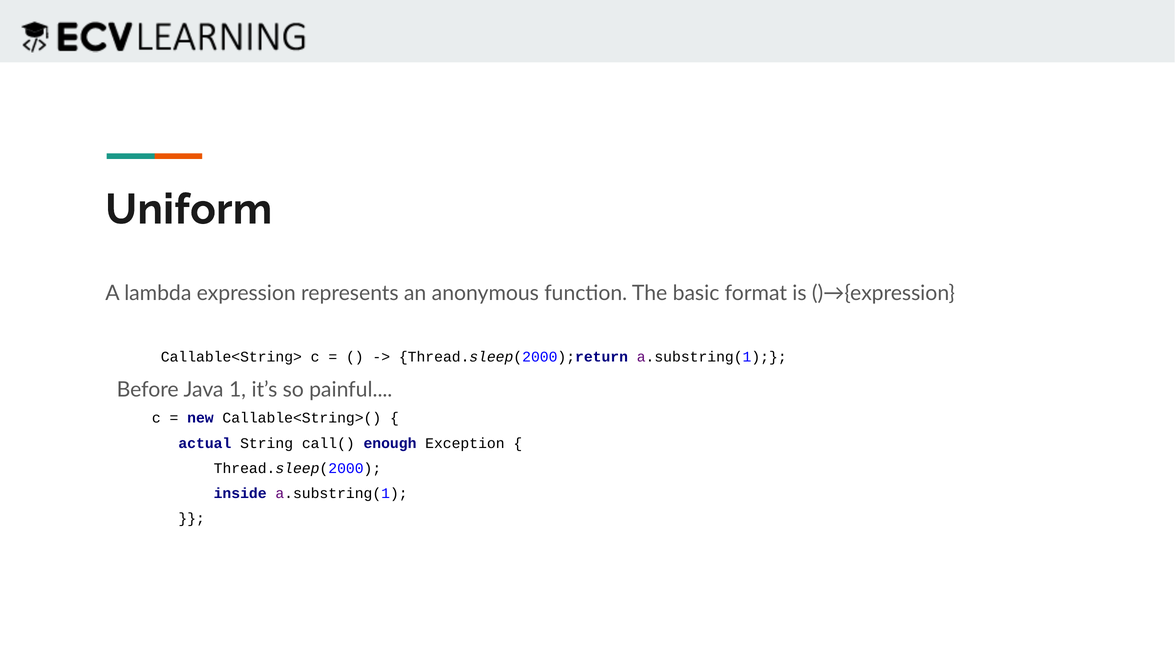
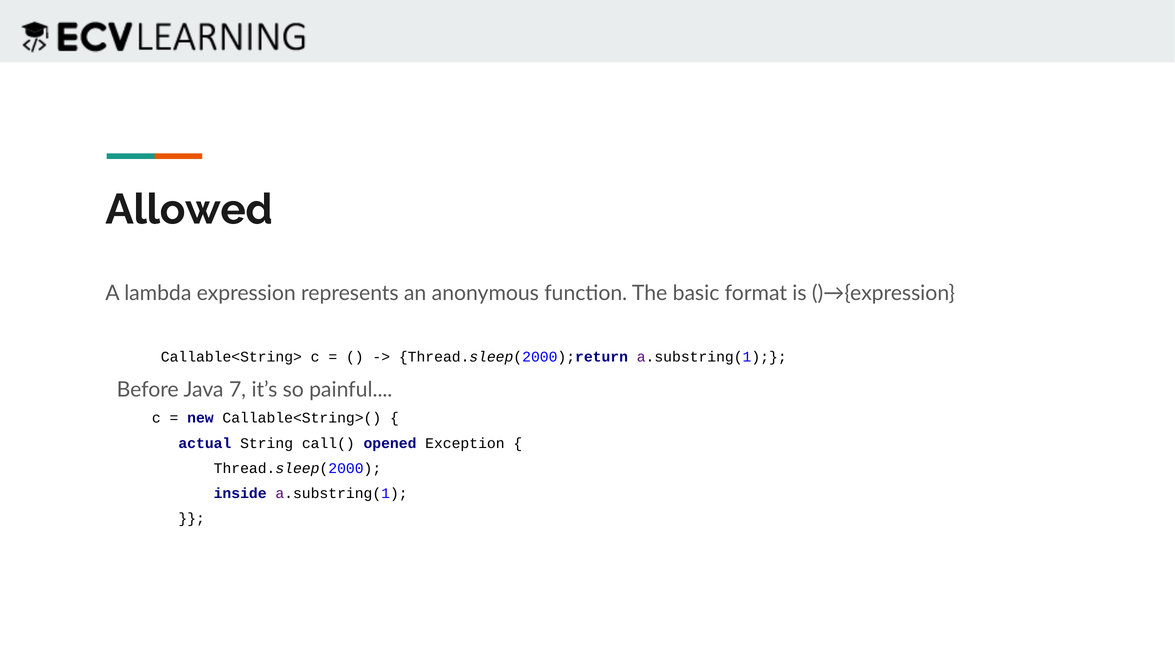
Uniform: Uniform -> Allowed (189, 210)
1: 1 -> 7 (238, 390)
enough: enough -> opened (390, 443)
